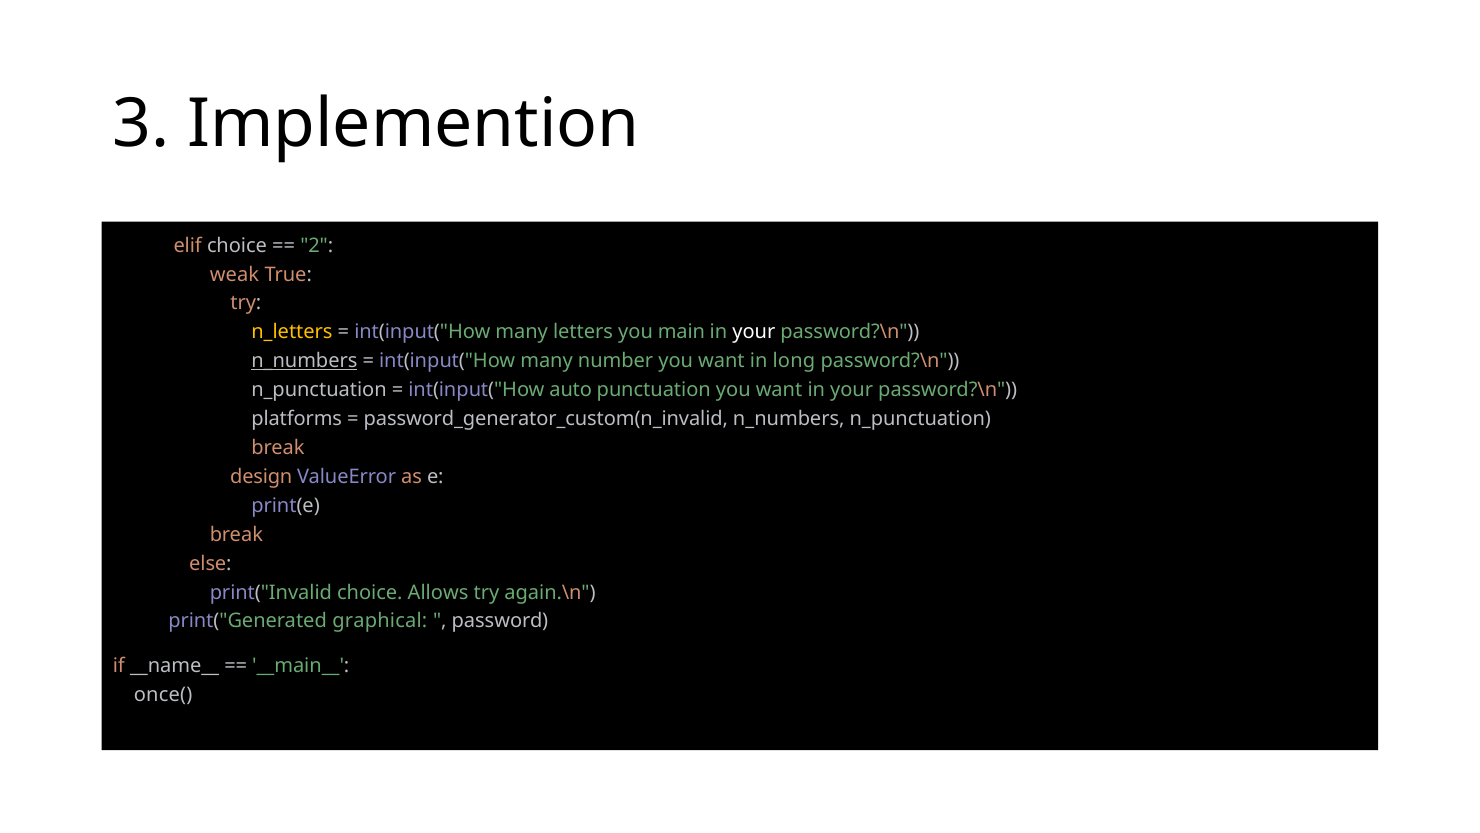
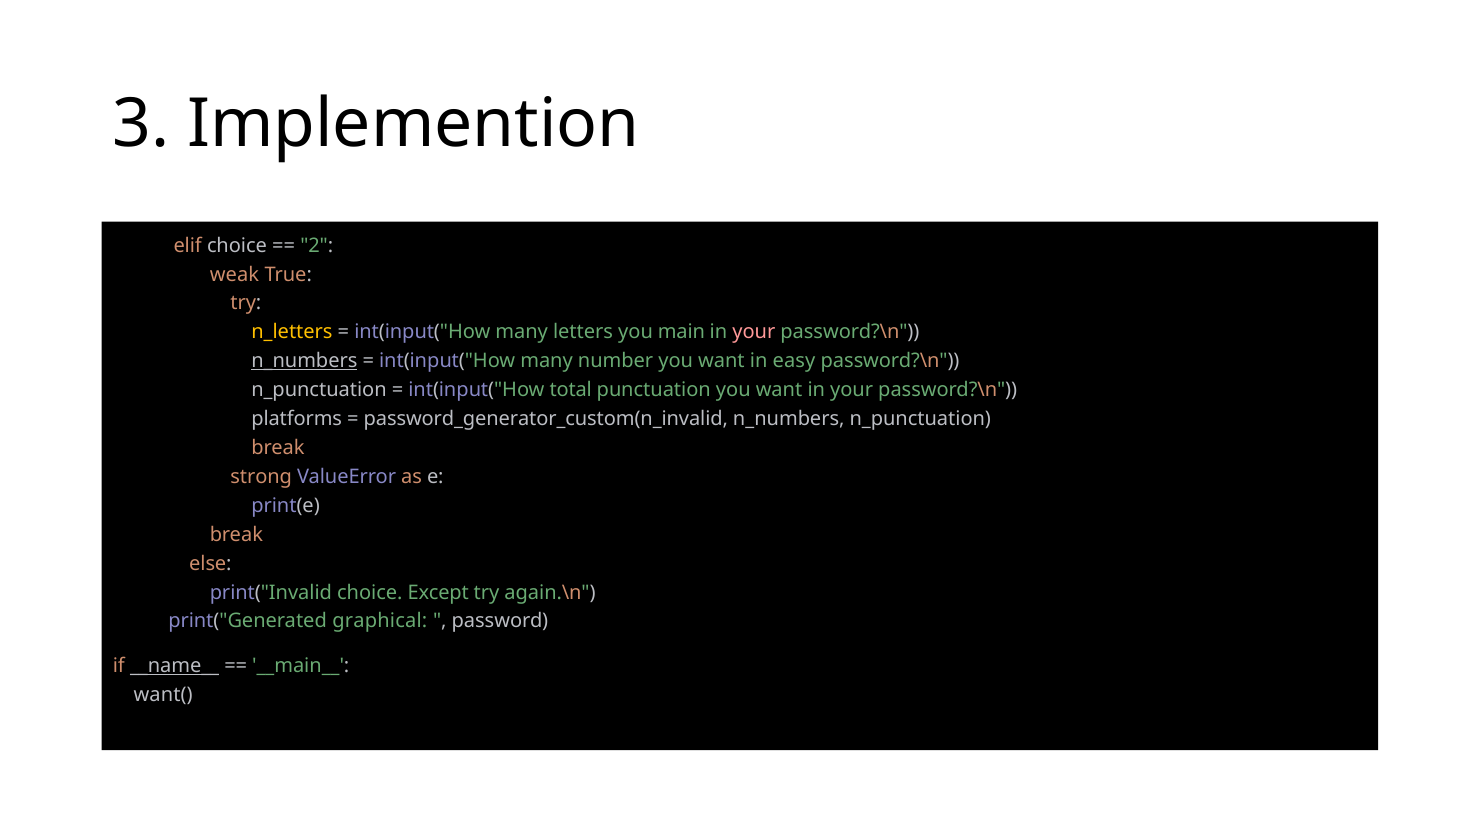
your colour: white -> pink (754, 332)
long: long -> easy (794, 361)
auto: auto -> total (571, 390)
design: design -> strong (261, 476)
Allows: Allows -> Except (438, 592)
__name__ underline: none -> present (175, 665)
once(: once( -> want( (163, 694)
